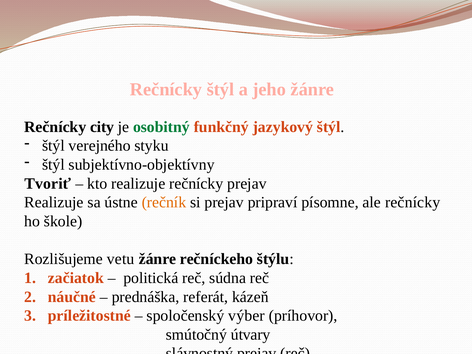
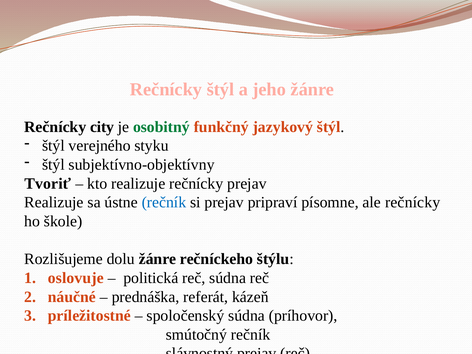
rečník colour: orange -> blue (164, 202)
vetu: vetu -> dolu (121, 259)
začiatok: začiatok -> oslovuje (76, 278)
spoločenský výber: výber -> súdna (247, 316)
smútočný útvary: útvary -> rečník (251, 335)
